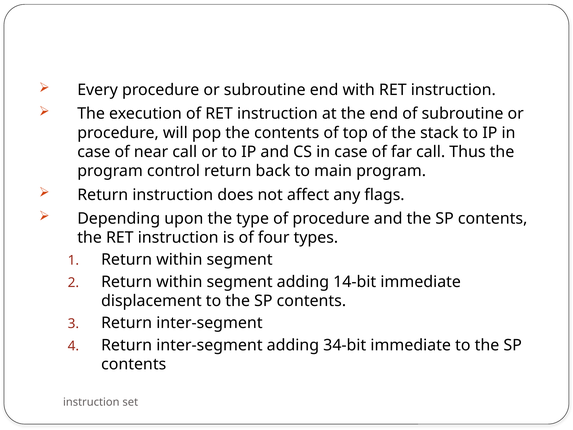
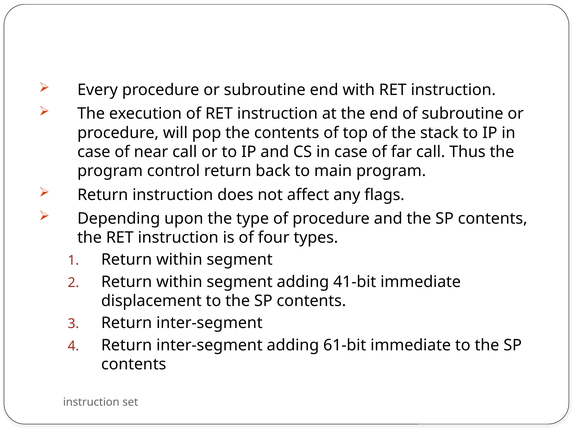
14-bit: 14-bit -> 41-bit (355, 282)
34-bit: 34-bit -> 61-bit (345, 345)
